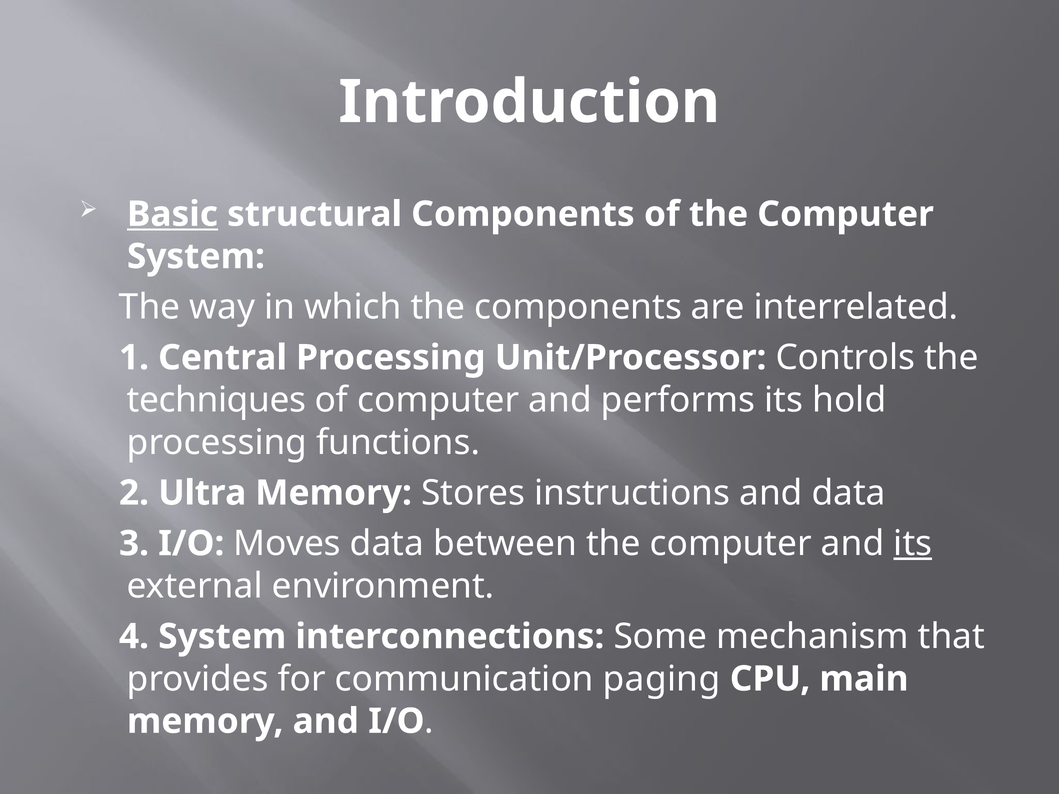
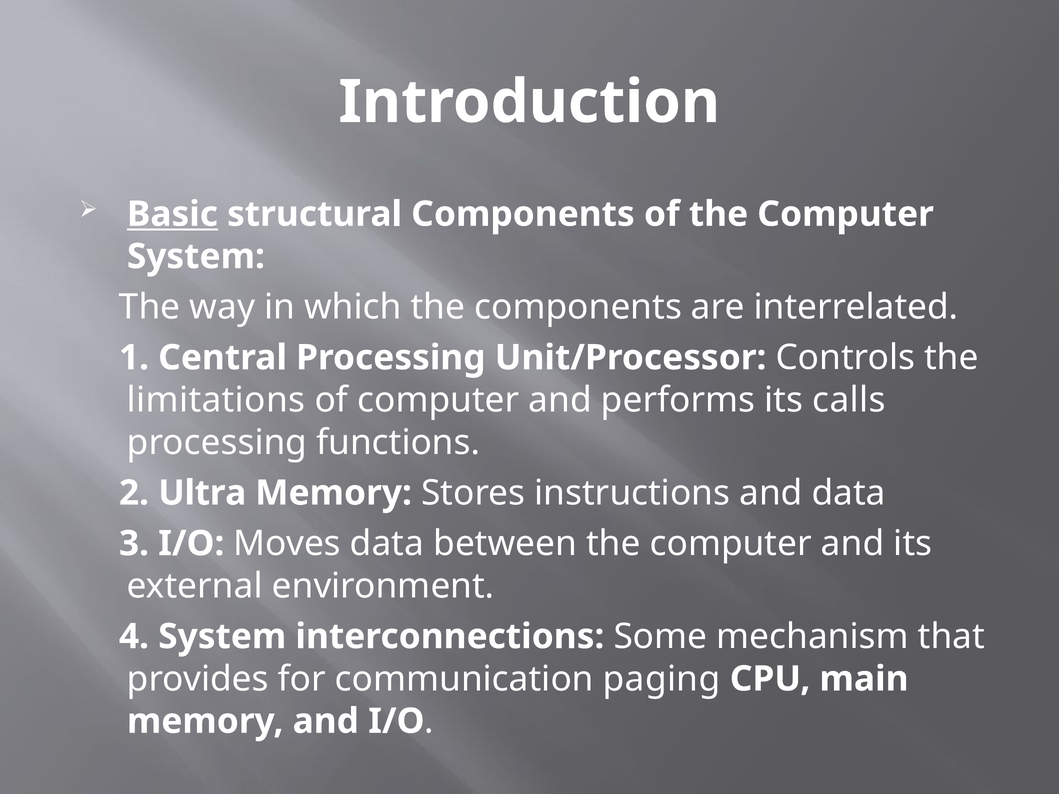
techniques: techniques -> limitations (216, 400)
hold: hold -> calls (849, 400)
its underline: present -> none (913, 544)
